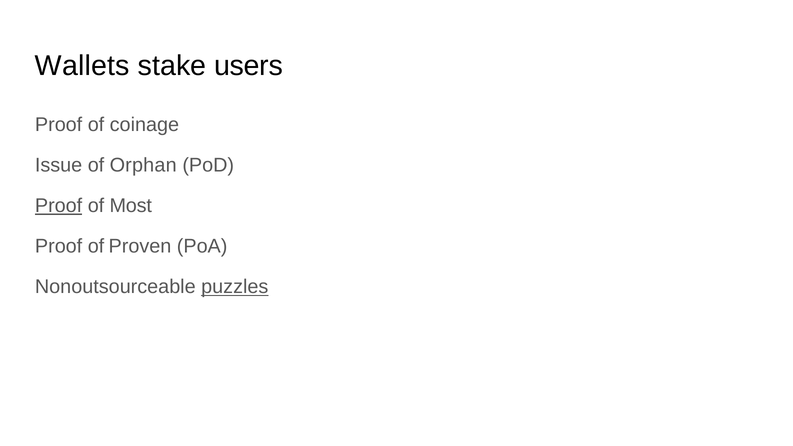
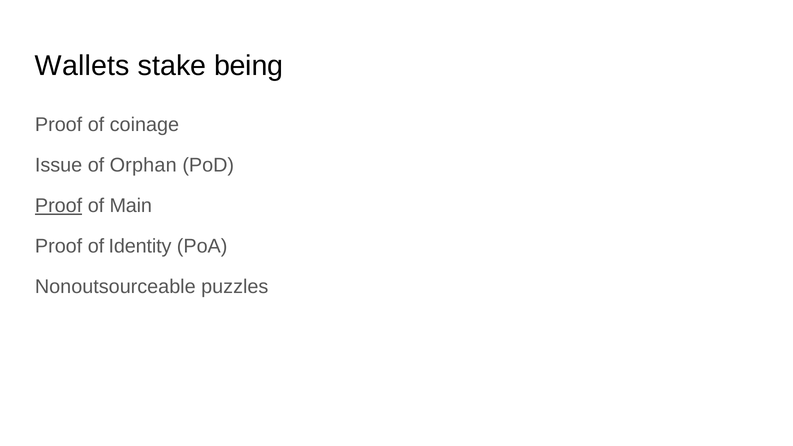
users: users -> being (249, 66)
Most: Most -> Main (131, 206)
Proven: Proven -> Identity (140, 246)
puzzles underline: present -> none (235, 287)
